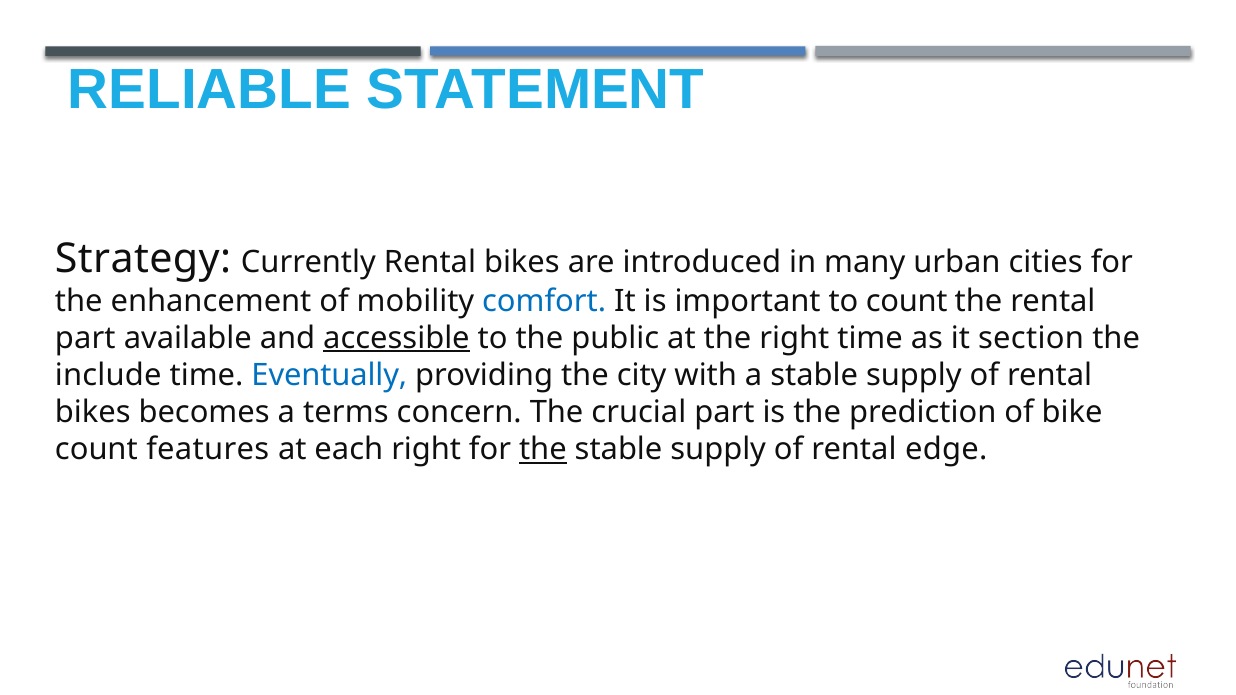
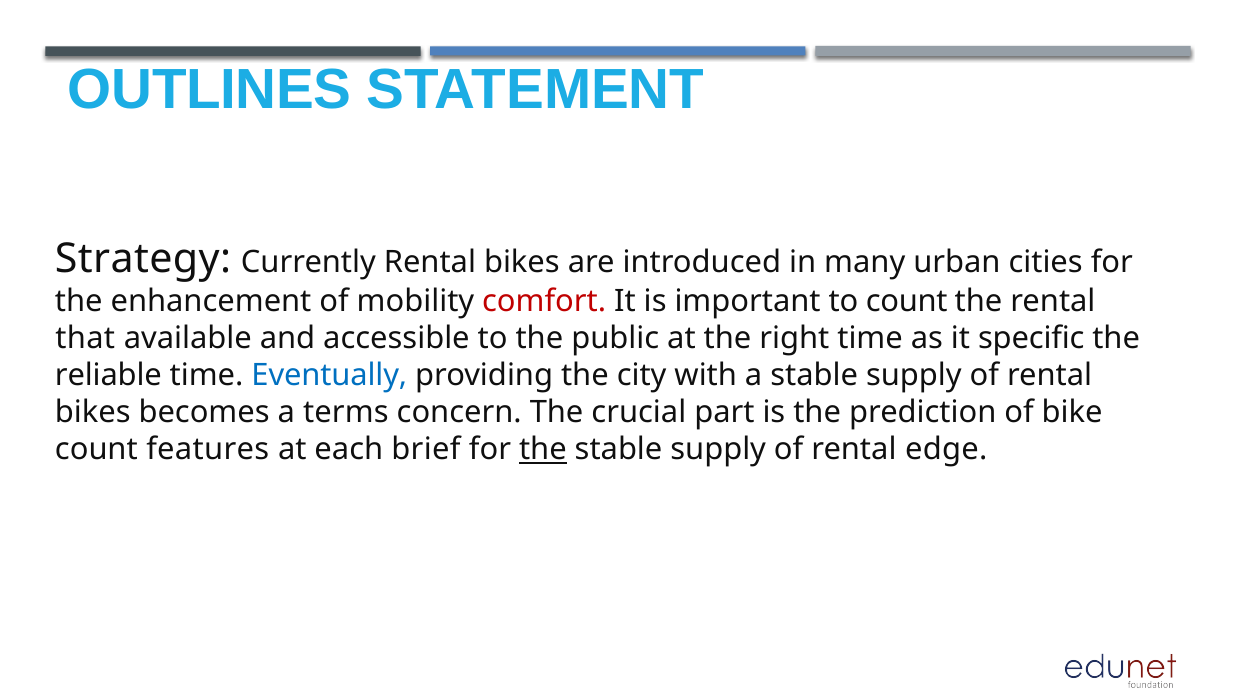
RELIABLE: RELIABLE -> OUTLINES (210, 90)
comfort colour: blue -> red (544, 301)
part: part -> that (85, 338)
accessible underline: present -> none (396, 338)
section: section -> specific (1031, 338)
include: include -> reliable (108, 375)
each right: right -> brief (426, 449)
